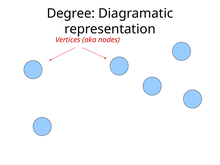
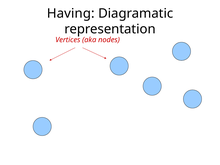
Degree: Degree -> Having (71, 13)
